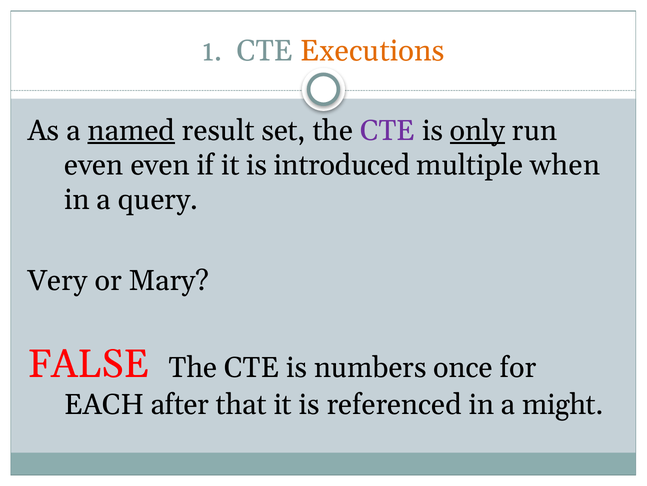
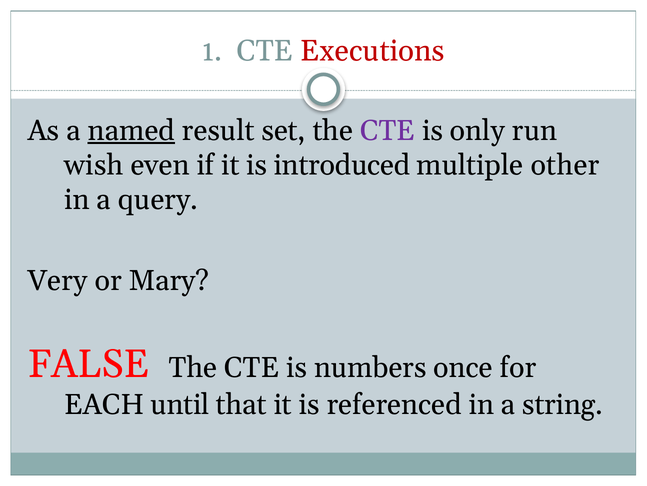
Executions colour: orange -> red (373, 51)
only underline: present -> none (477, 131)
even: even -> wish (94, 165)
when: when -> other (565, 165)
after: after -> until (180, 404)
might: might -> string (563, 404)
